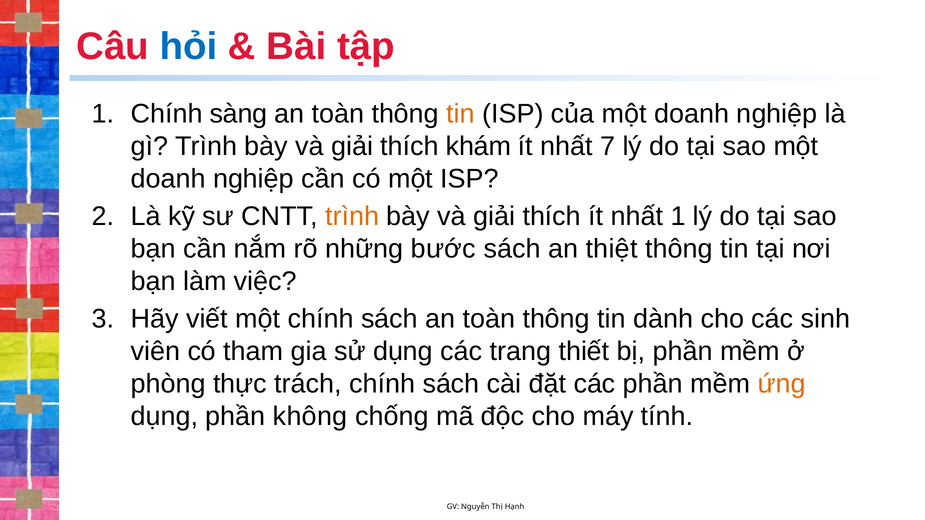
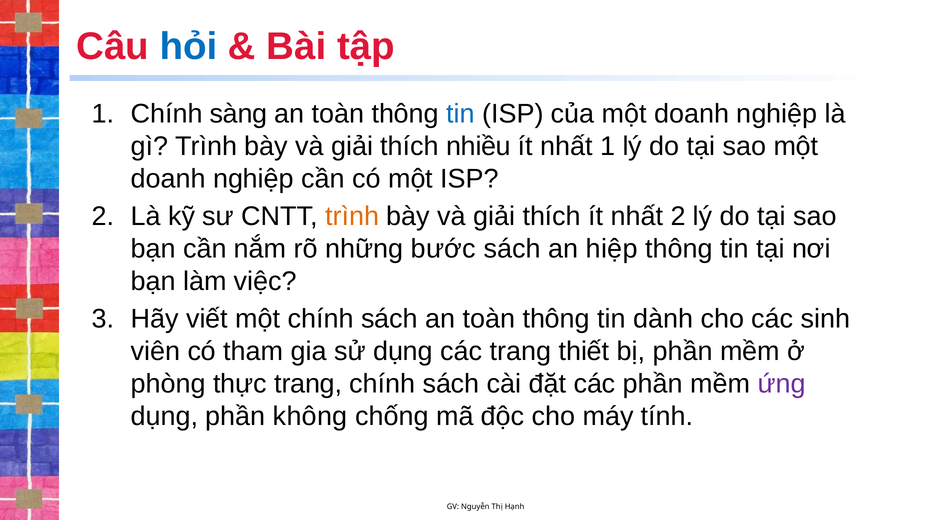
tin colour: orange -> blue (461, 114)
khám: khám -> nhiều (478, 146)
nhất 7: 7 -> 1 (608, 146)
nhất 1: 1 -> 2 (678, 217)
thiệt: thiệt -> hiệp (612, 249)
thực trách: trách -> trang (308, 384)
ứng colour: orange -> purple (782, 384)
